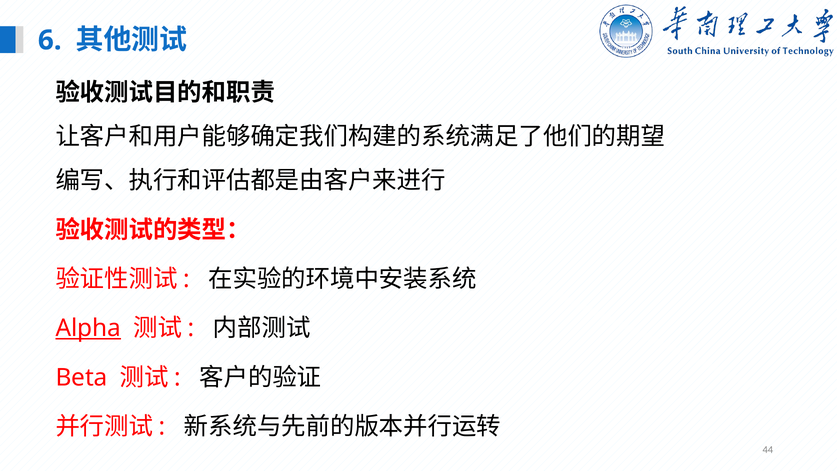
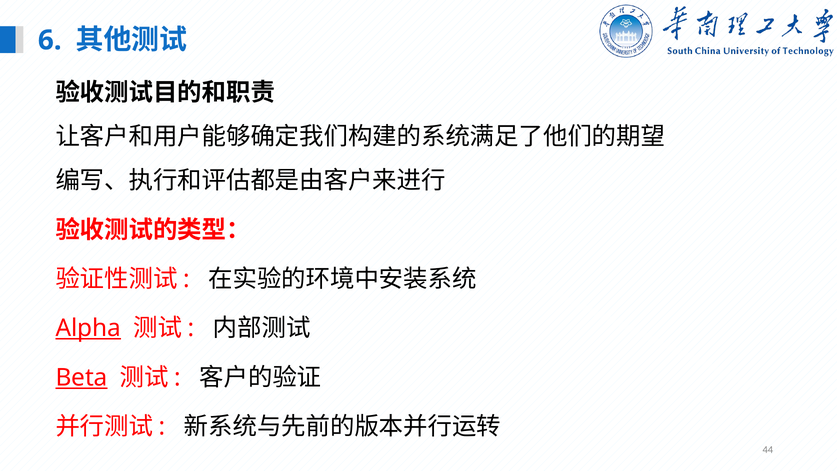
Beta underline: none -> present (82, 377)
